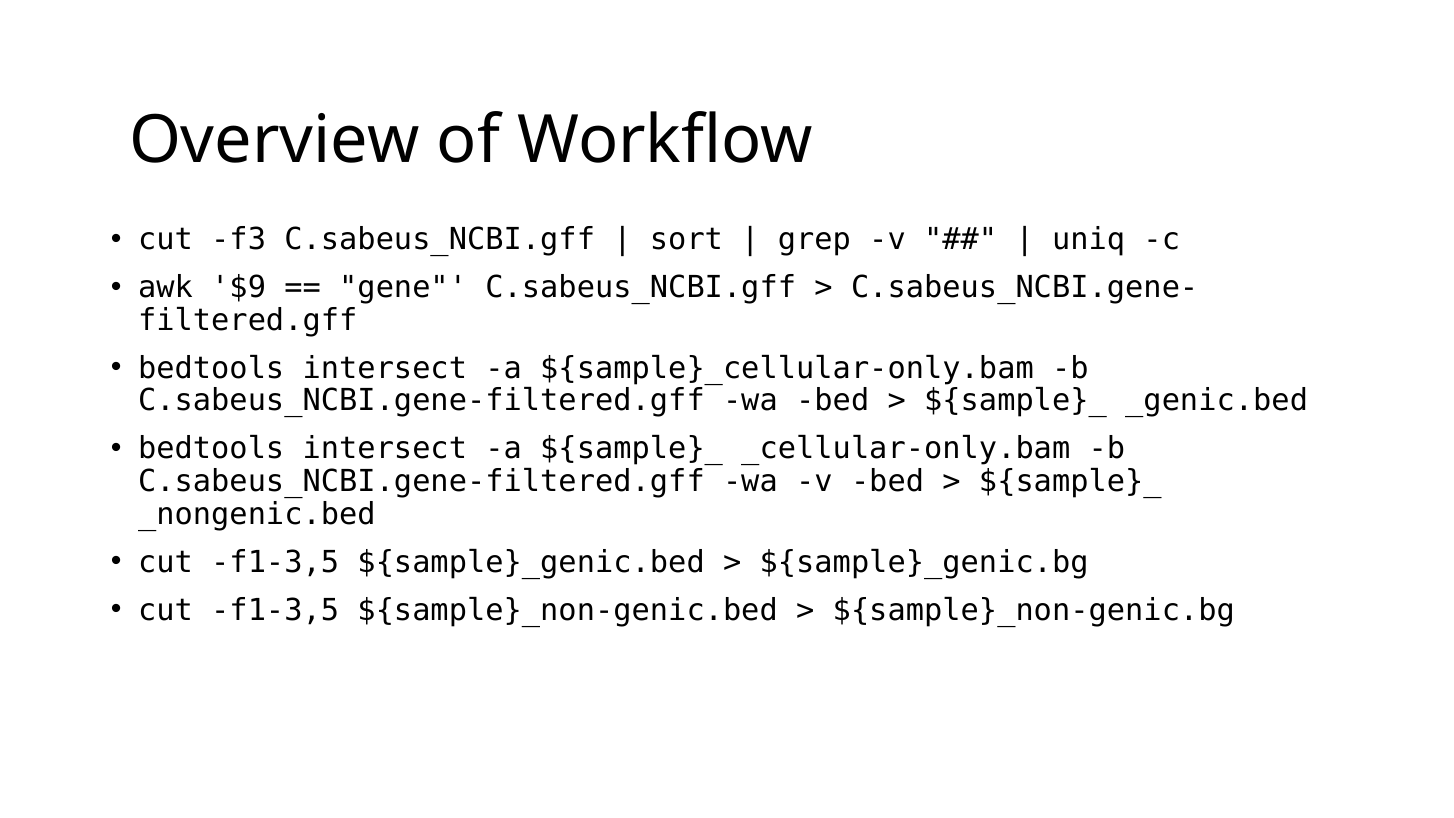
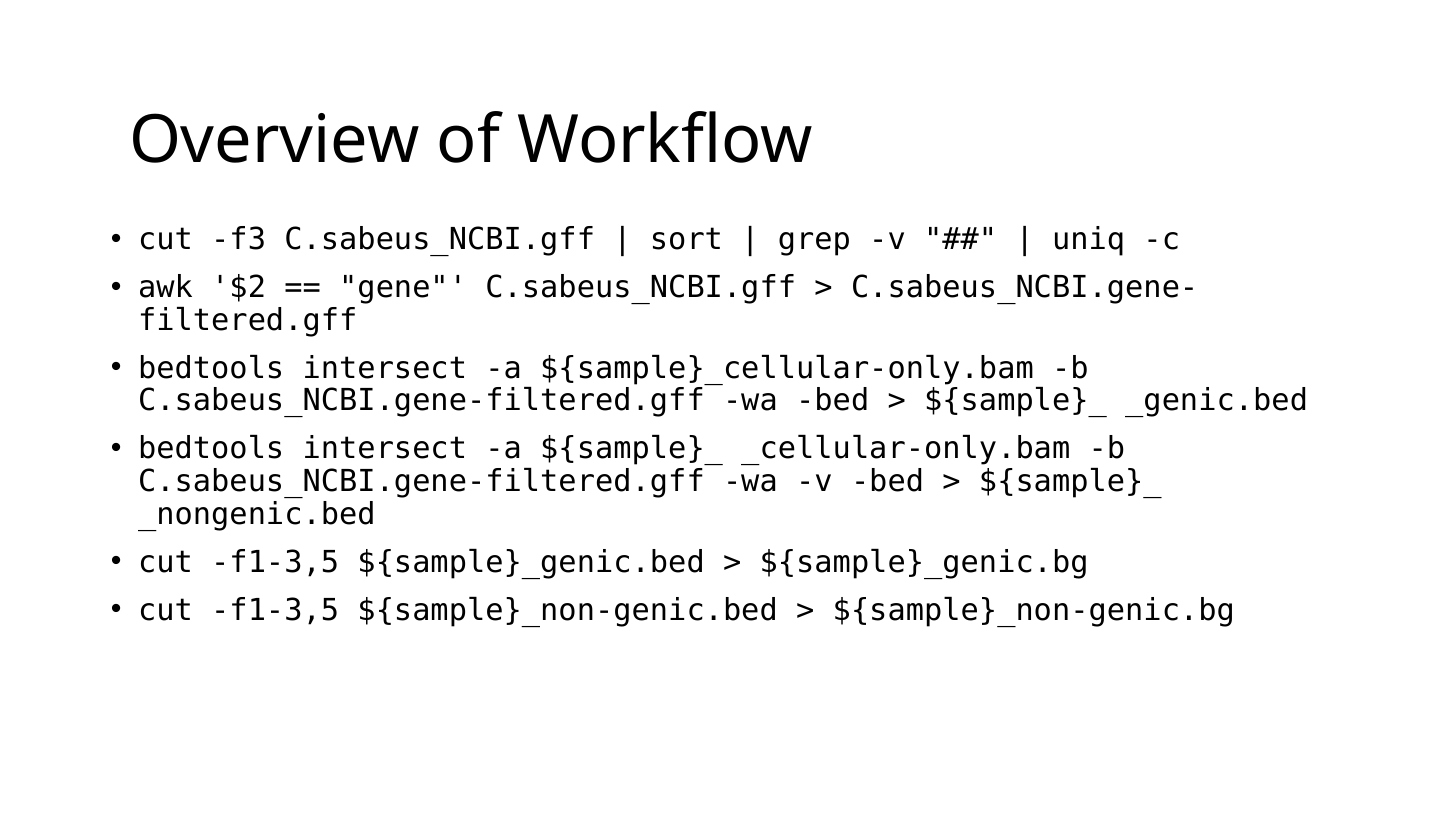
$9: $9 -> $2 (239, 287)
